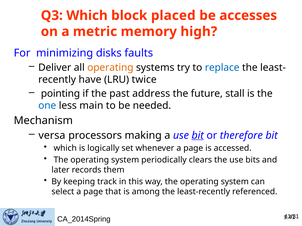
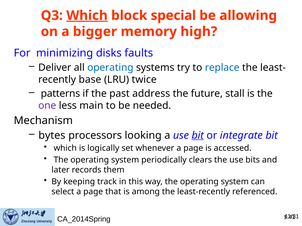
Which underline: none -> present (87, 16)
placed: placed -> special (173, 16)
accesses: accesses -> allowing (248, 16)
metric: metric -> bigger (95, 32)
operating colour: orange -> blue (110, 68)
have: have -> base (90, 80)
pointing: pointing -> patterns (60, 94)
one colour: blue -> purple (47, 106)
versa: versa -> bytes (52, 136)
making: making -> looking (143, 136)
therefore: therefore -> integrate (241, 136)
